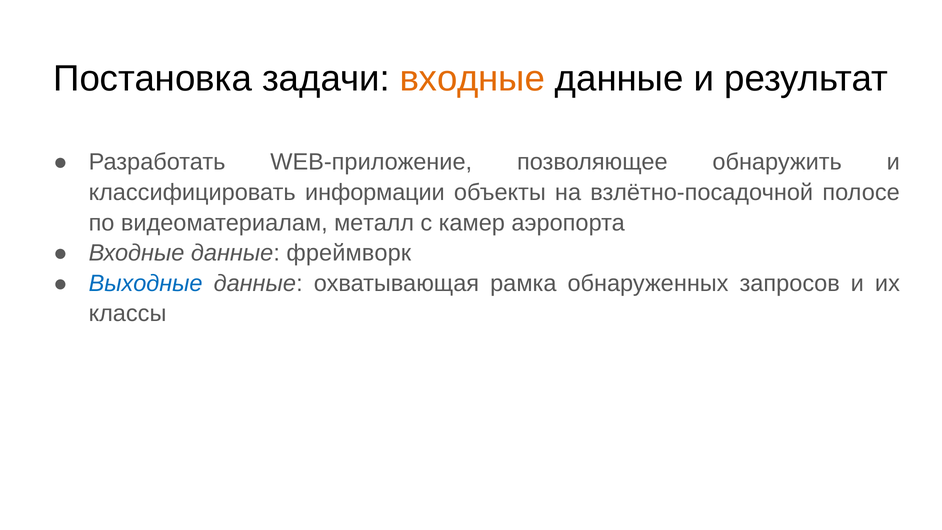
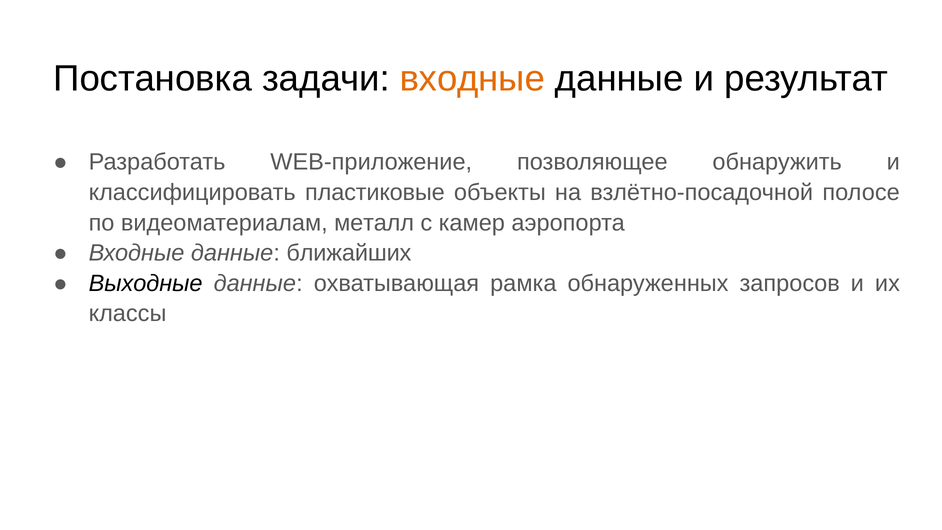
информации: информации -> пластиковые (375, 192)
фреймворк: фреймворк -> ближайших (349, 253)
Выходные colour: blue -> black (146, 283)
